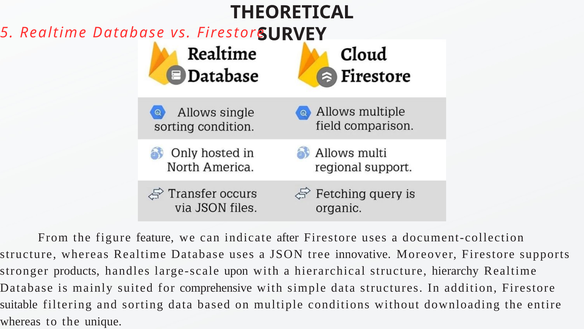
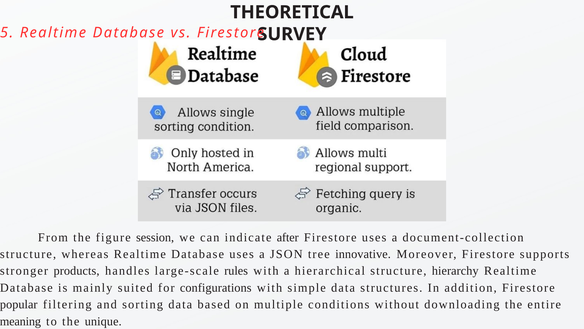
feature: feature -> session (155, 237)
upon: upon -> rules (236, 271)
comprehensive: comprehensive -> configurations (216, 287)
suitable: suitable -> popular (19, 304)
whereas: whereas -> meaning (20, 321)
